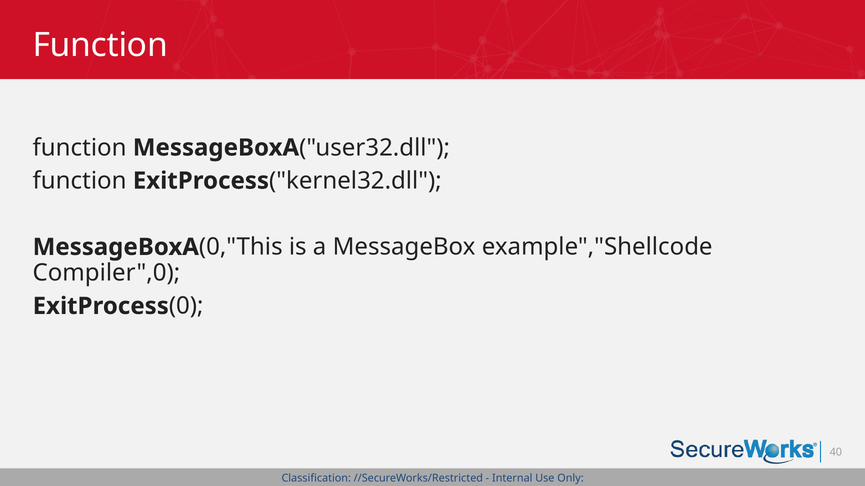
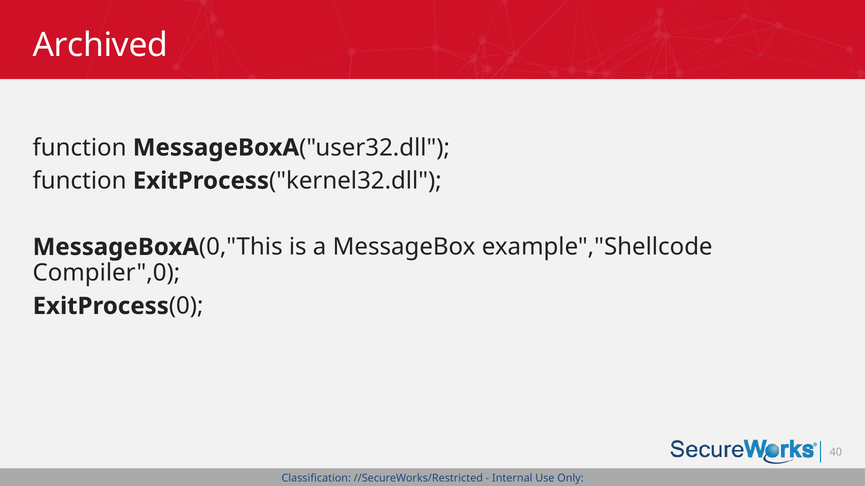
Function: Function -> Archived (100, 45)
